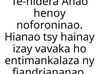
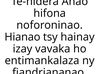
henoy: henoy -> hifona (50, 13)
